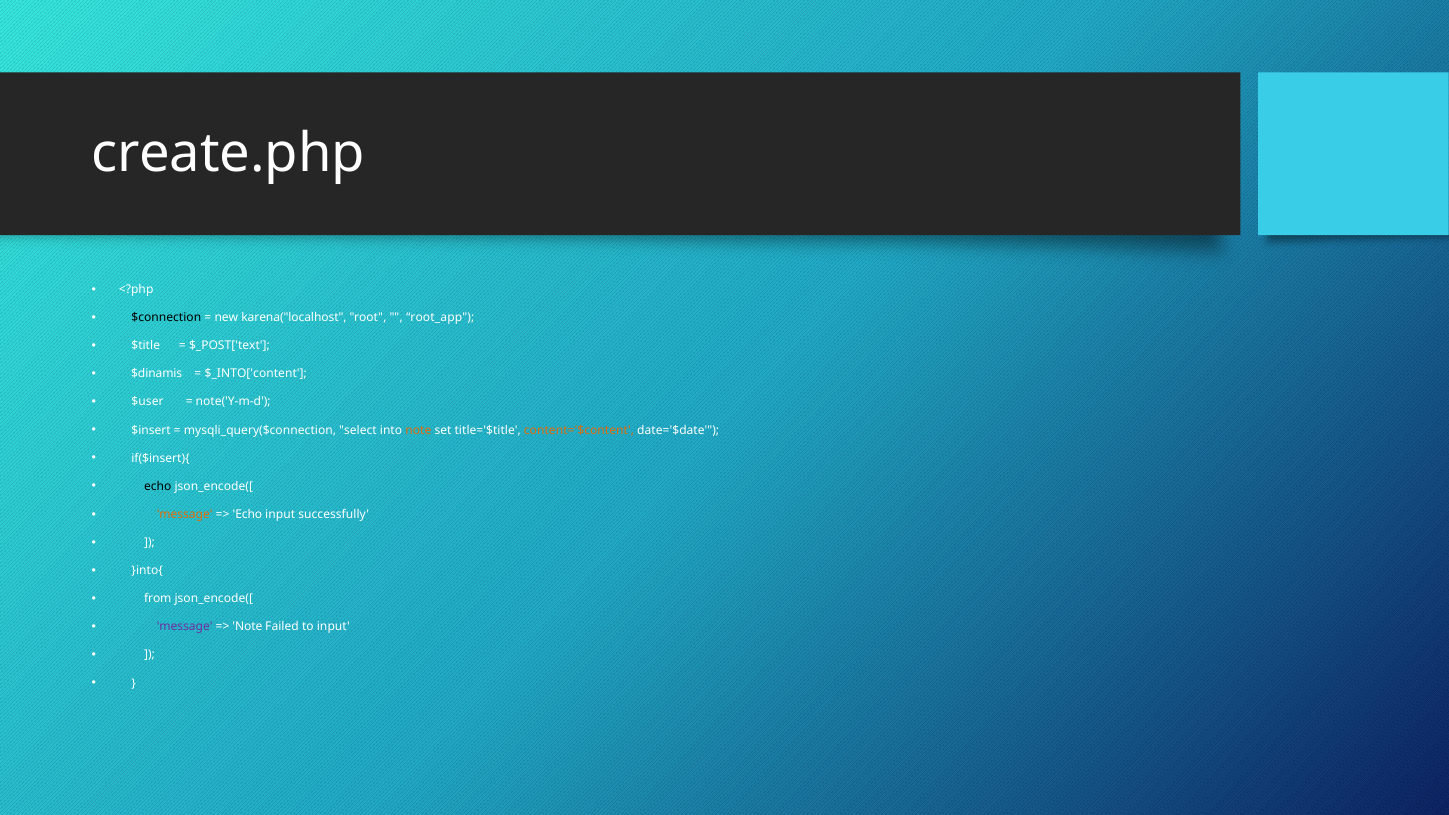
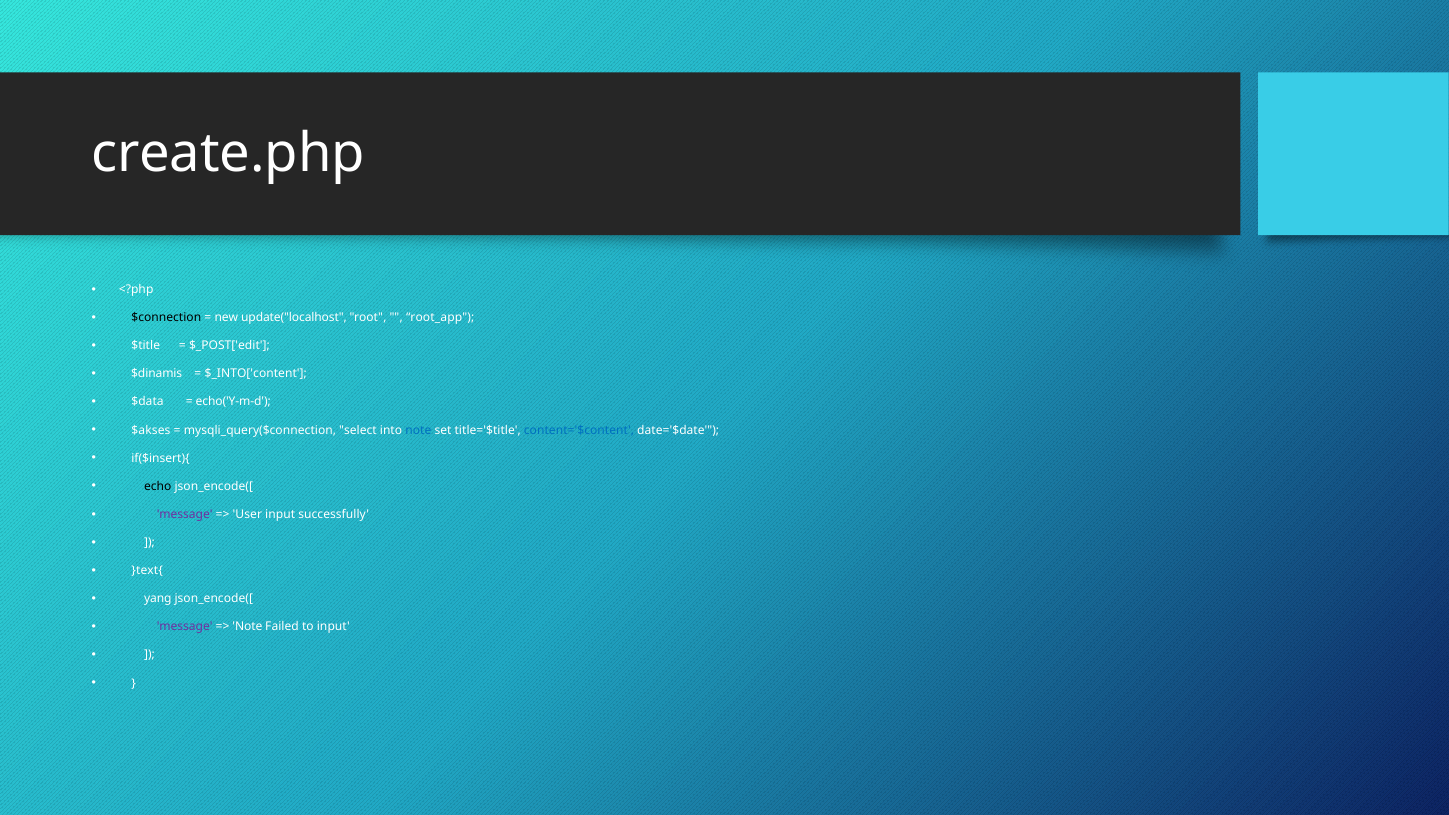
karena("localhost: karena("localhost -> update("localhost (294, 318)
$_POST['text: $_POST['text -> $_POST['edit (229, 346)
$user: $user -> $data (148, 402)
note('Y-m-d: note('Y-m-d -> echo('Y-m-d (233, 402)
$insert: $insert -> $akses (151, 430)
note colour: orange -> blue (418, 430)
content='$content colour: orange -> blue (579, 430)
message colour: orange -> purple (185, 514)
Echo: Echo -> User (247, 514)
}into{: }into{ -> }text{ (147, 571)
from: from -> yang (158, 599)
